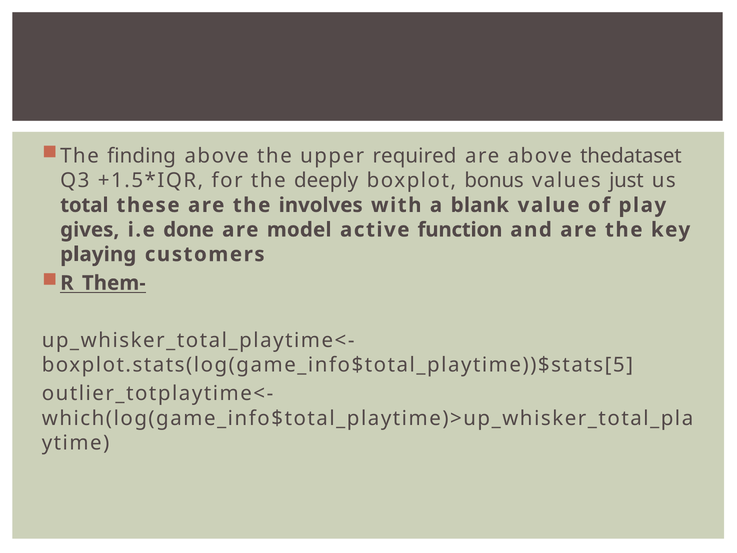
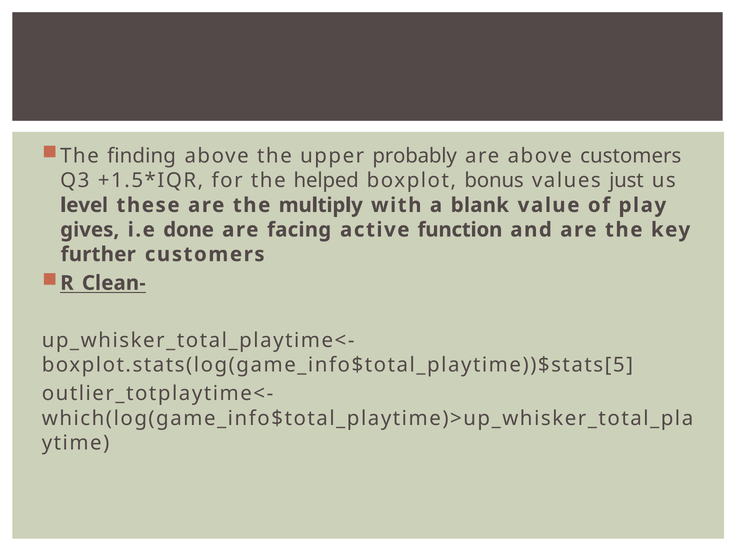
required: required -> probably (415, 156)
above thedataset: thedataset -> customers (631, 156)
deeply: deeply -> helped (326, 181)
total: total -> level (84, 205)
involves: involves -> multiply (321, 205)
model: model -> facing (299, 230)
playing: playing -> further (98, 254)
Them-: Them- -> Clean- (114, 283)
